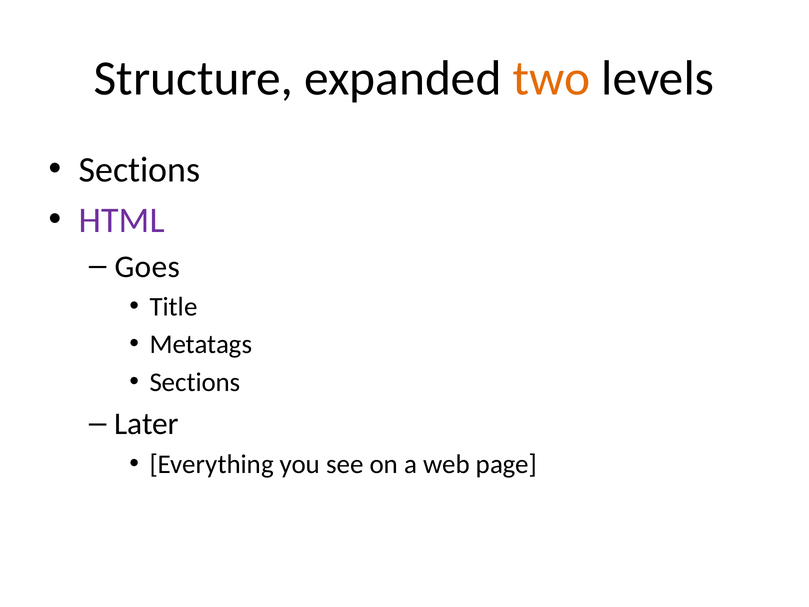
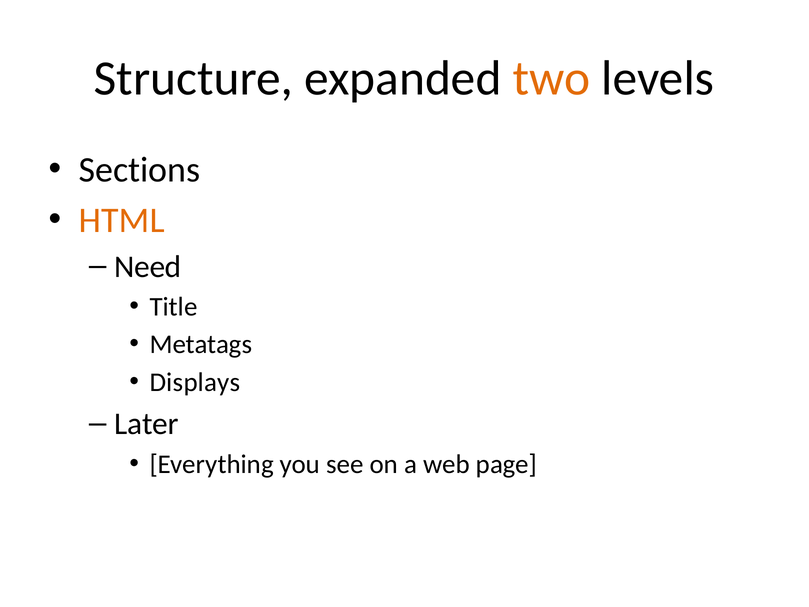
HTML colour: purple -> orange (122, 220)
Goes: Goes -> Need (148, 267)
Sections: Sections -> Displays (195, 382)
